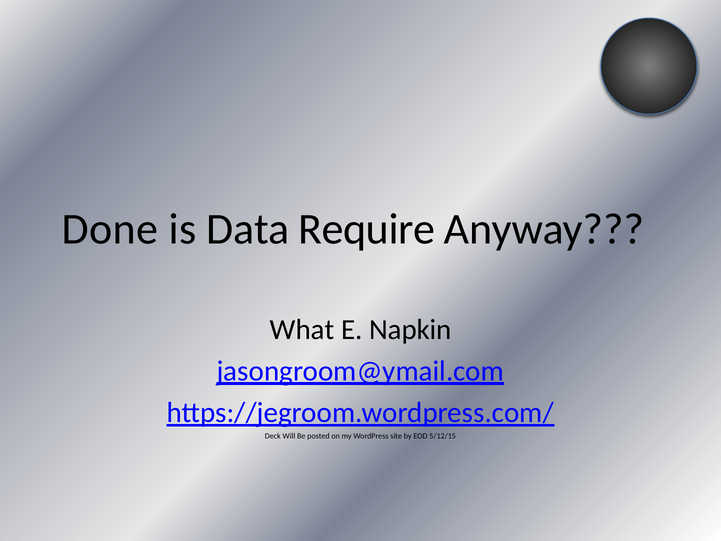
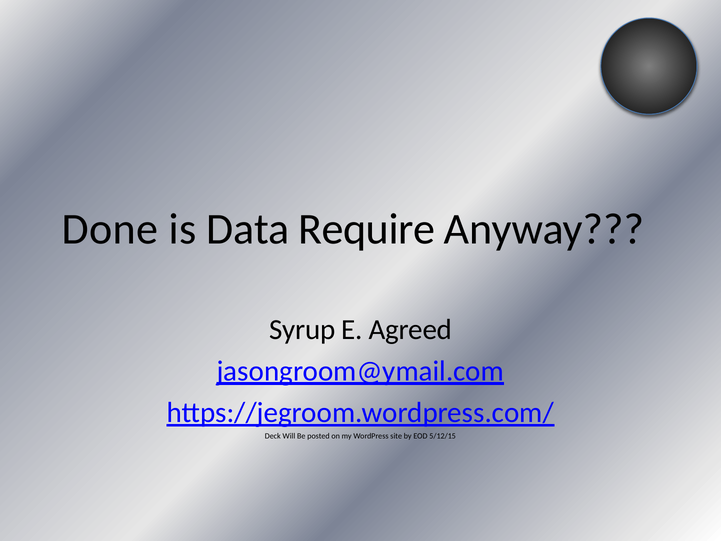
What: What -> Syrup (302, 329)
Napkin: Napkin -> Agreed (410, 329)
